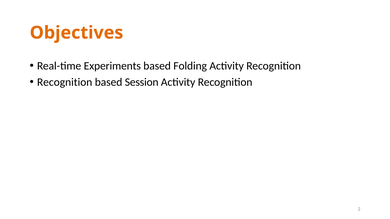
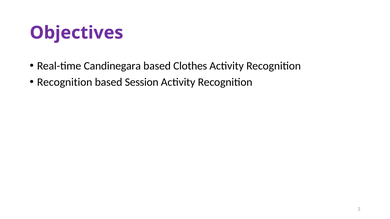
Objectives colour: orange -> purple (77, 33)
Experiments: Experiments -> Candinegara (112, 66)
Folding: Folding -> Clothes (190, 66)
